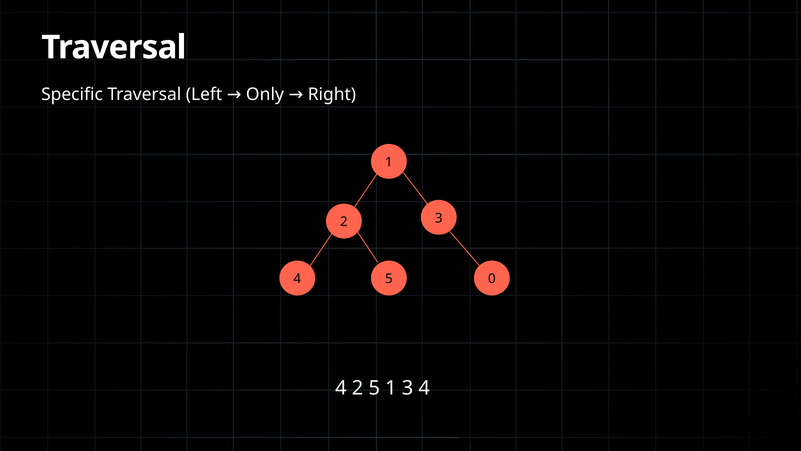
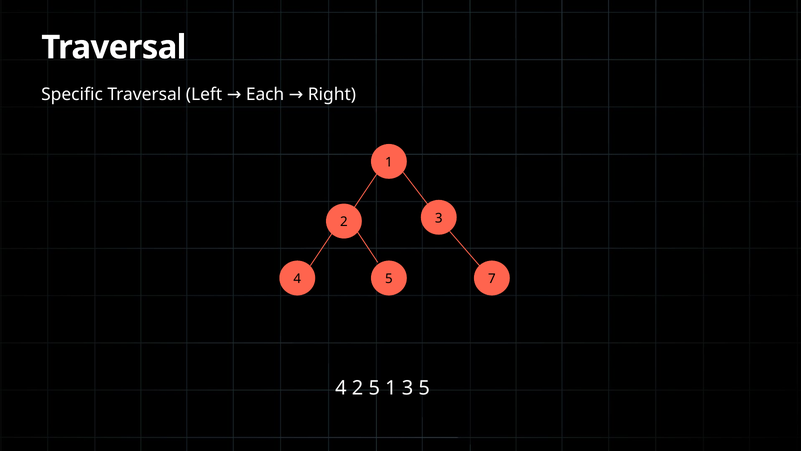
Only: Only -> Each (265, 95)
0: 0 -> 7 (492, 279)
1 3 4: 4 -> 5 (424, 388)
